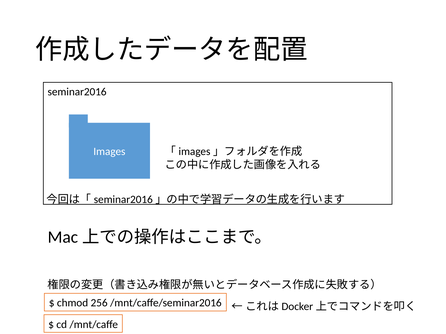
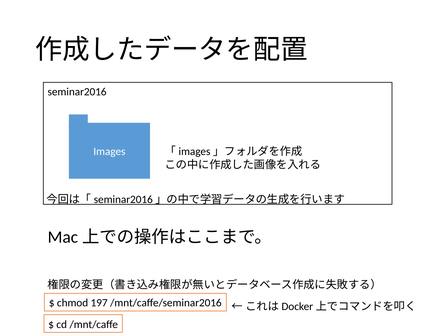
256: 256 -> 197 (99, 303)
